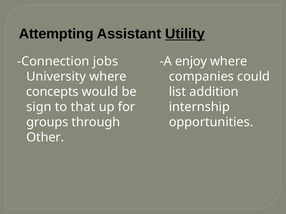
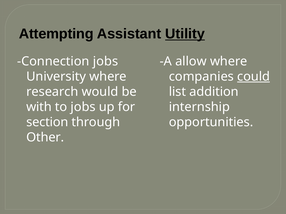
enjoy: enjoy -> allow (191, 61)
could underline: none -> present (254, 77)
concepts: concepts -> research (52, 92)
sign: sign -> with (39, 107)
to that: that -> jobs (83, 107)
groups: groups -> section (47, 122)
